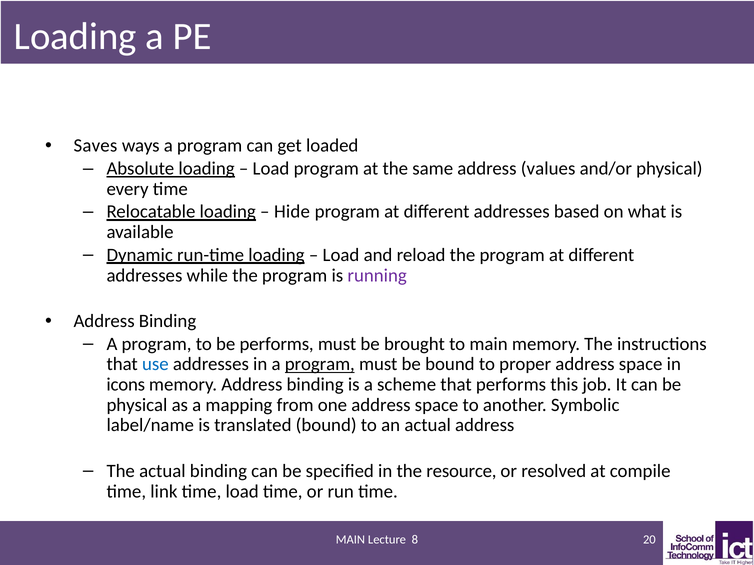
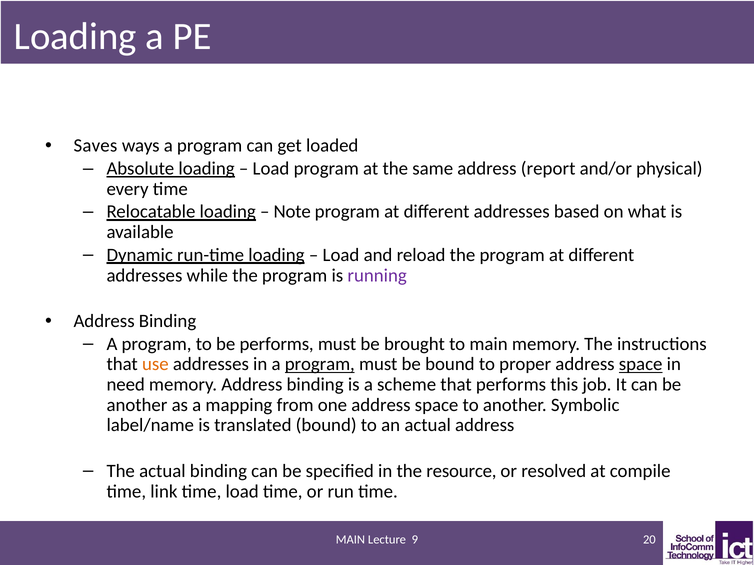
values: values -> report (548, 169)
Hide: Hide -> Note (292, 212)
use colour: blue -> orange (155, 365)
space underline: none -> present (641, 365)
icons: icons -> need (126, 385)
physical: physical -> another (137, 405)
8: 8 -> 9 (415, 540)
